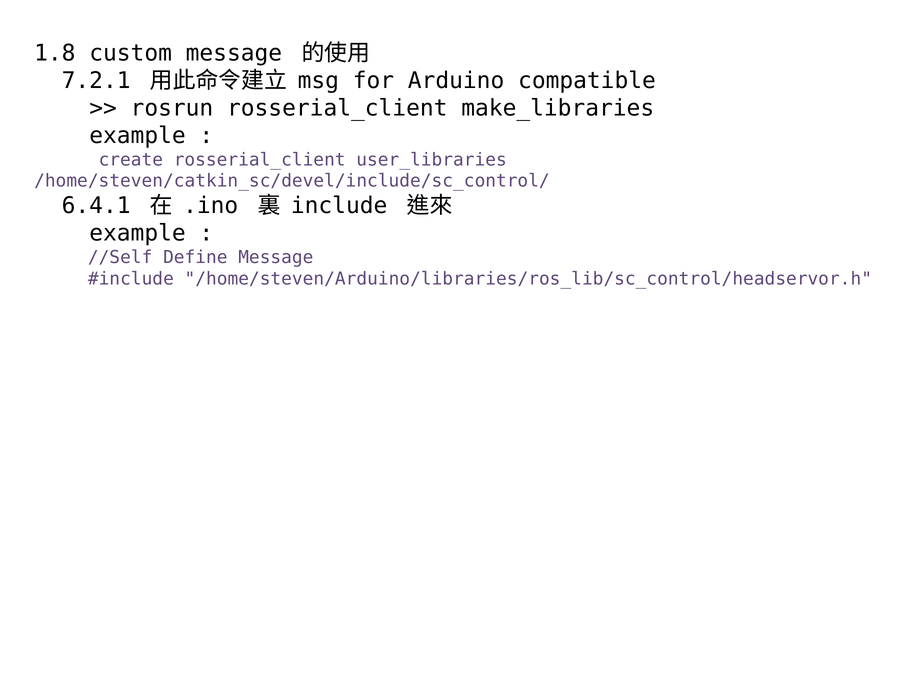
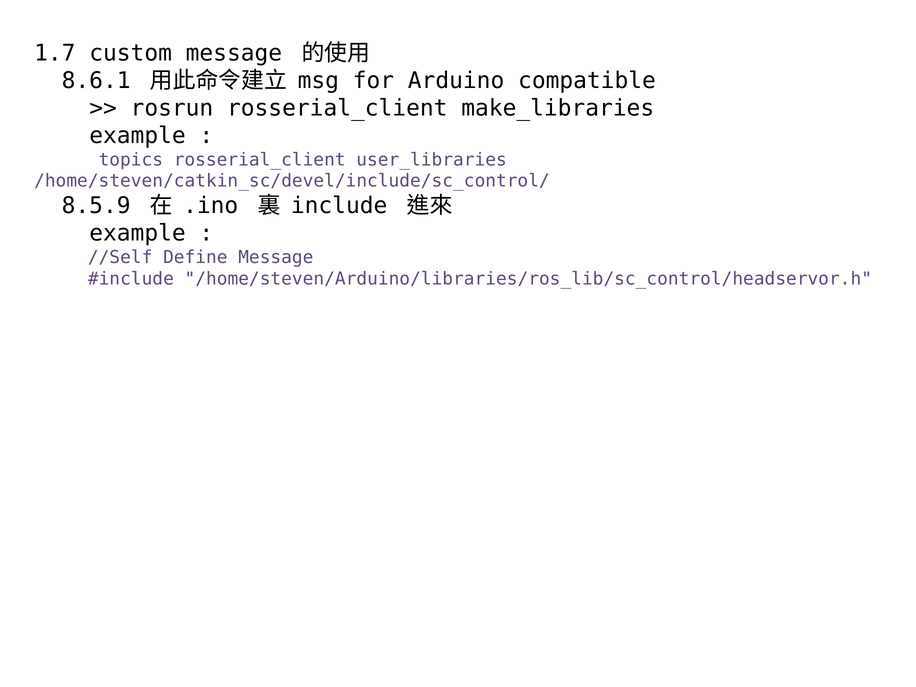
1.8: 1.8 -> 1.7 (55, 53)
7.2.1: 7.2.1 -> 8.6.1 (96, 81)
create: create -> topics (131, 160)
6.4.1: 6.4.1 -> 8.5.9 (96, 206)
